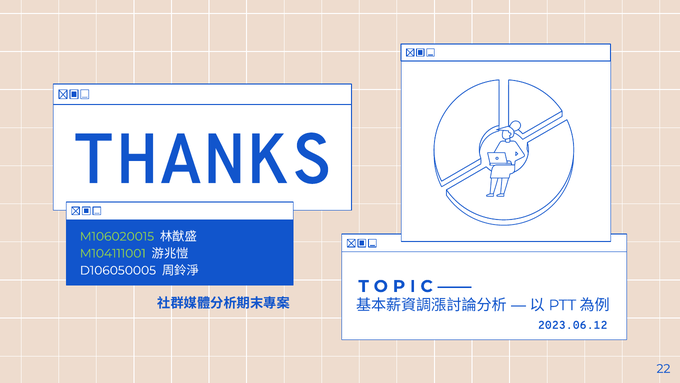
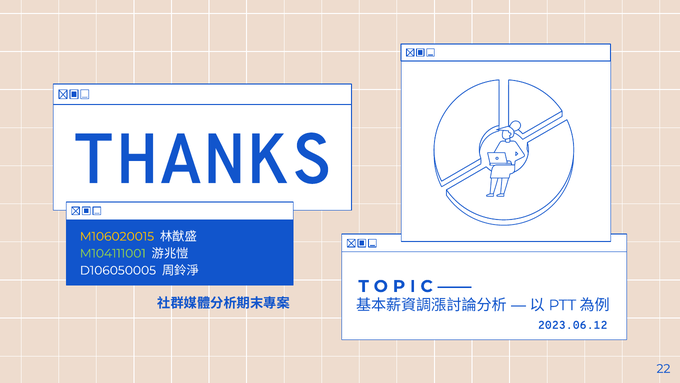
M106020015 colour: light green -> yellow (117, 236)
